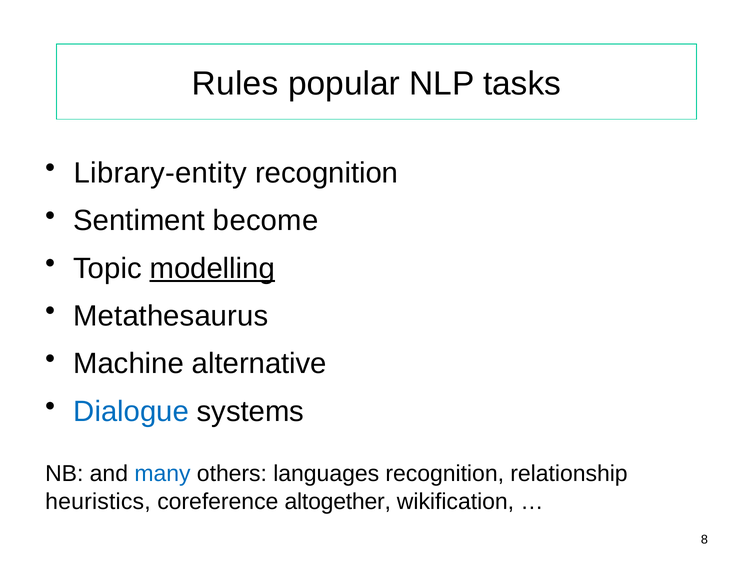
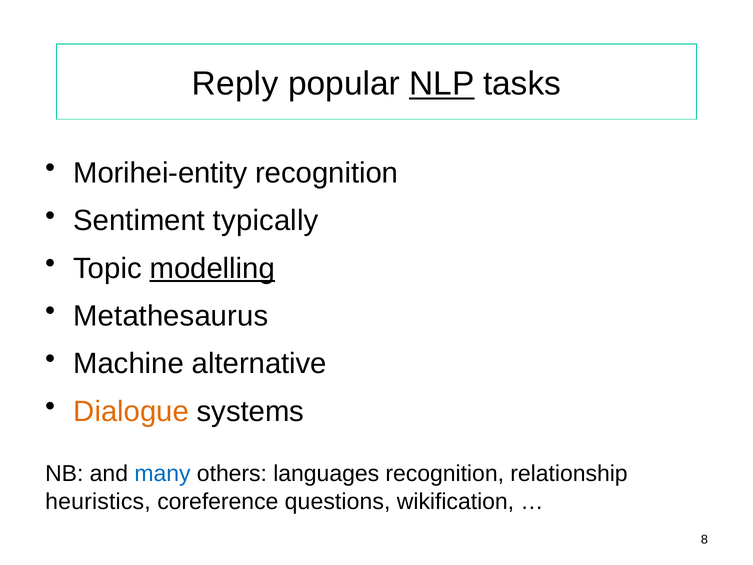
Rules: Rules -> Reply (235, 84)
NLP underline: none -> present (442, 84)
Library-entity: Library-entity -> Morihei-entity (160, 173)
become: become -> typically (266, 221)
Dialogue colour: blue -> orange (131, 411)
altogether: altogether -> questions (338, 501)
